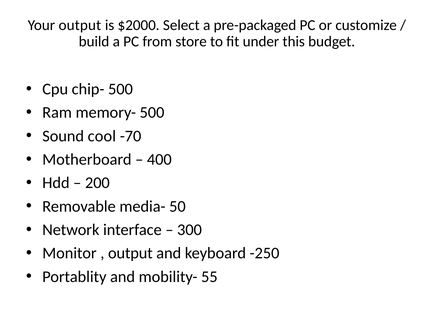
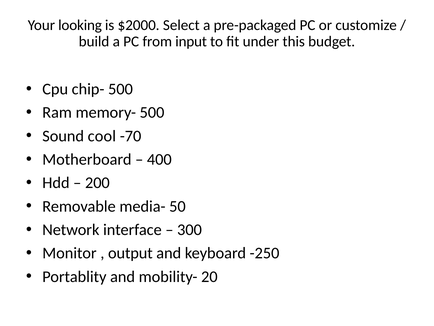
Your output: output -> looking (80, 25)
store: store -> input (191, 42)
55: 55 -> 20 (209, 276)
